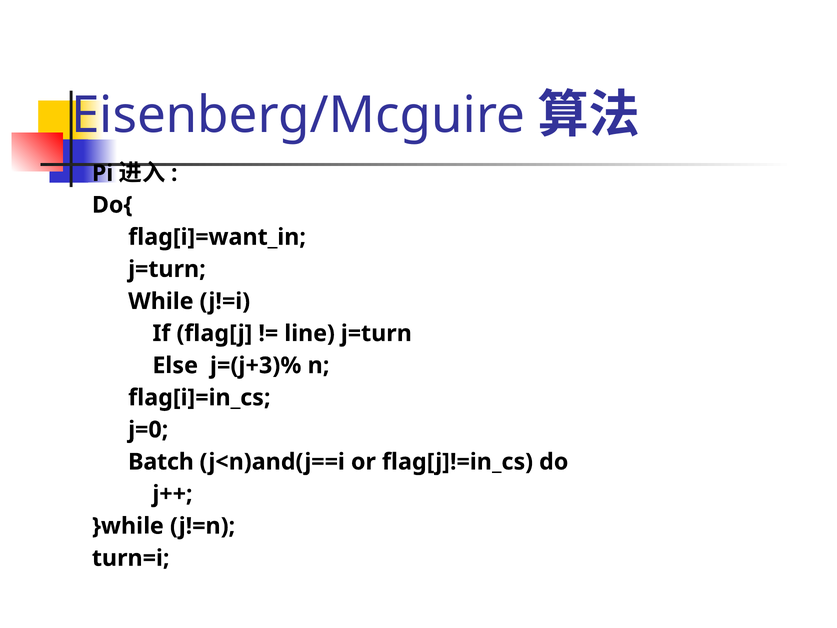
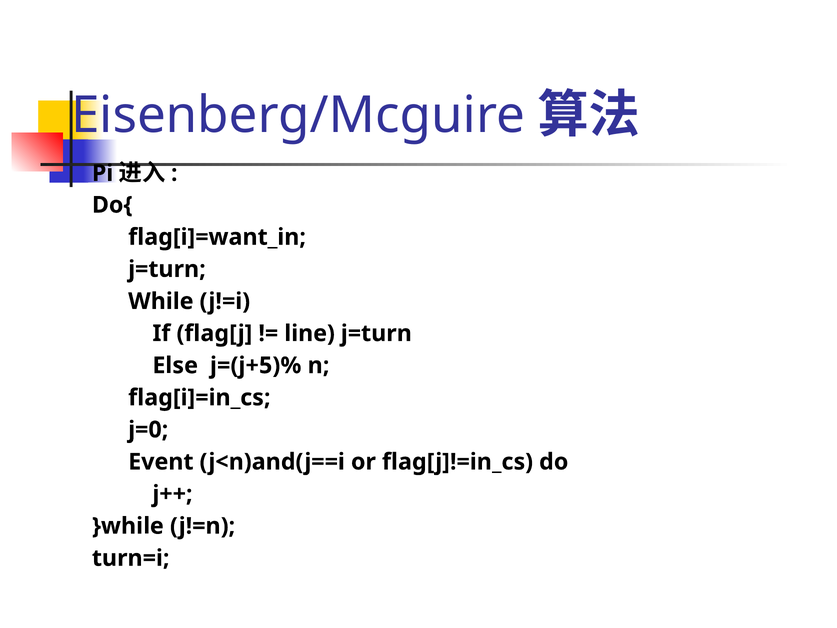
j=(j+3)%: j=(j+3)% -> j=(j+5)% (256, 365)
Batch: Batch -> Event (161, 462)
